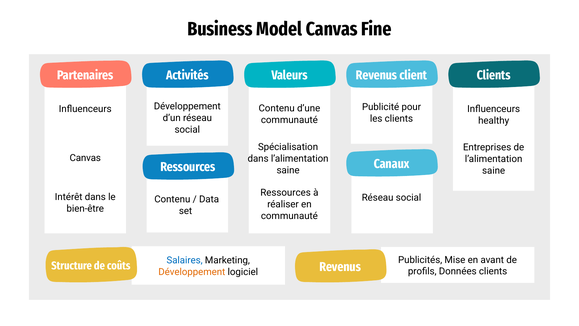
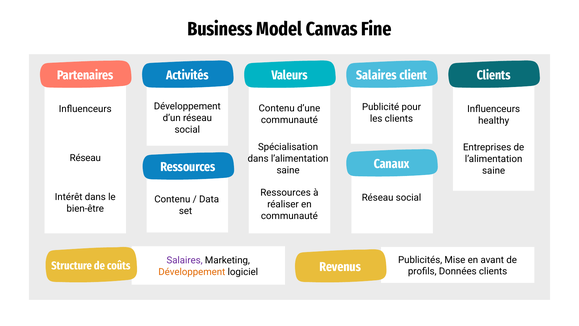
Revenus: Revenus -> Salaires (376, 75)
Canvas: Canvas -> Réseau (85, 158)
Salaires colour: blue -> purple (185, 260)
